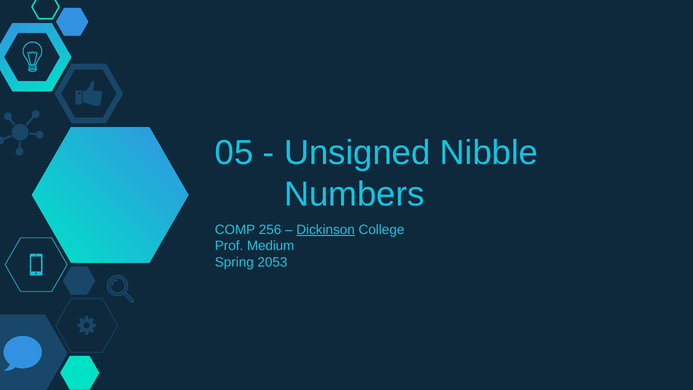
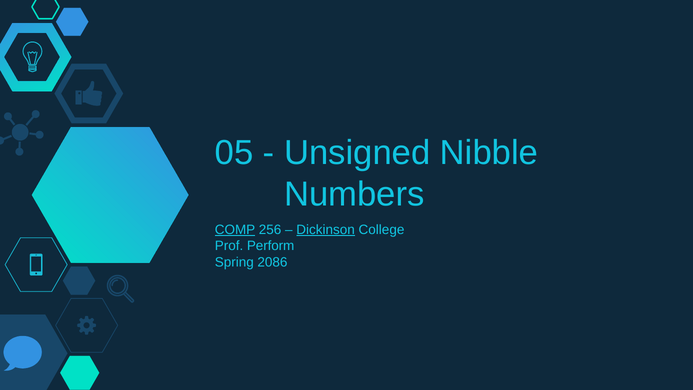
COMP underline: none -> present (235, 230)
Medium: Medium -> Perform (271, 246)
2053: 2053 -> 2086 (272, 262)
